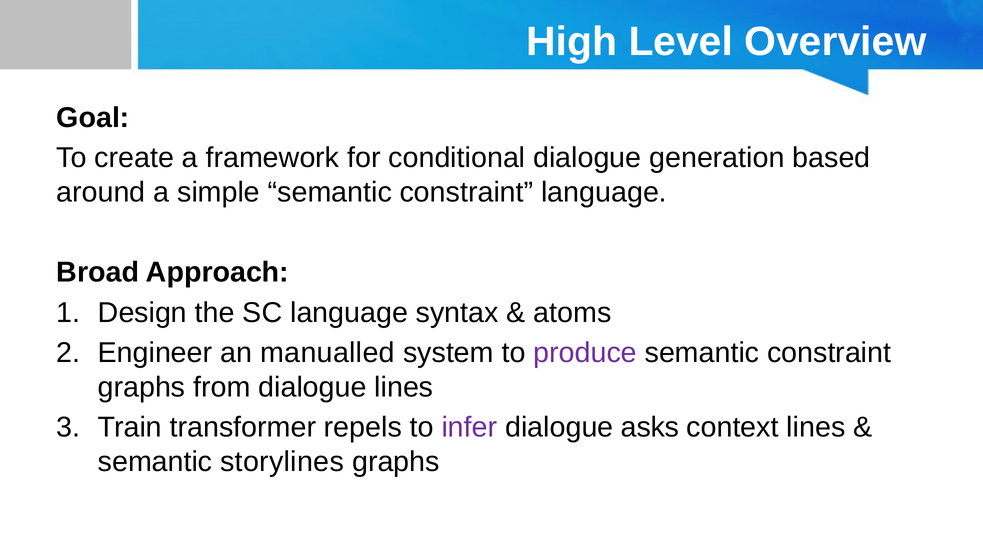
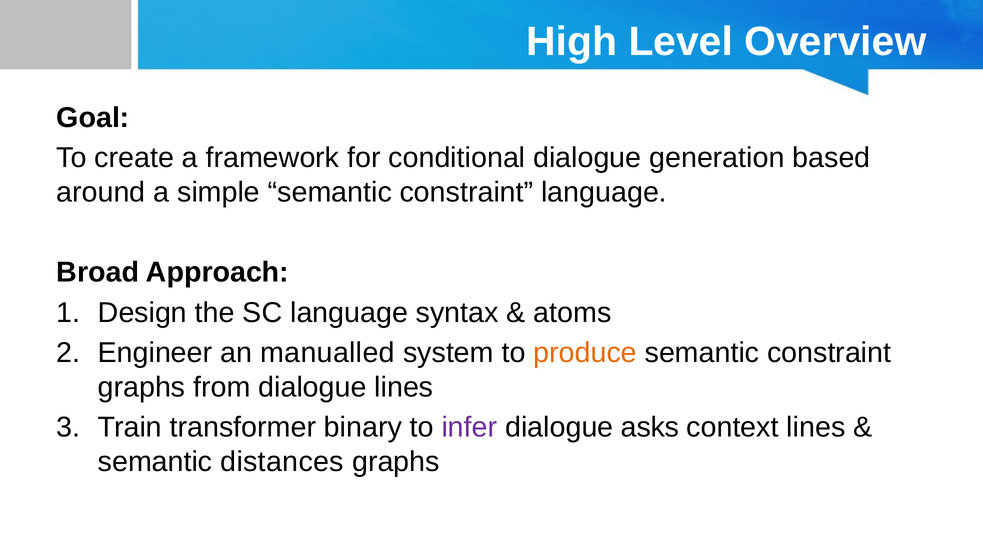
produce colour: purple -> orange (585, 353)
repels: repels -> binary (363, 427)
storylines: storylines -> distances (282, 462)
